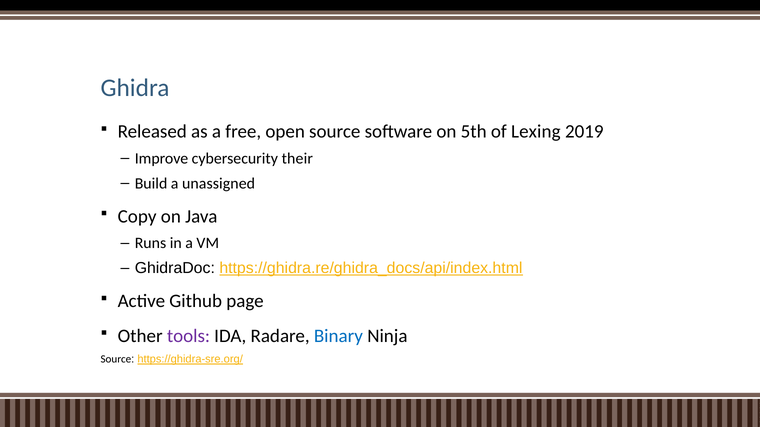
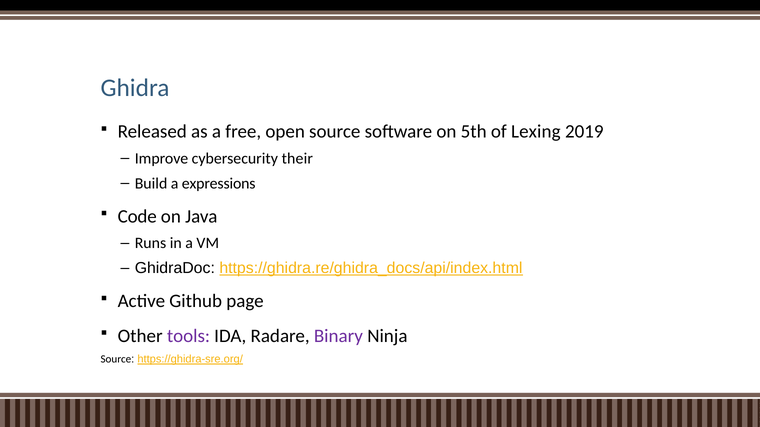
unassigned: unassigned -> expressions (219, 184)
Copy: Copy -> Code (137, 217)
Binary colour: blue -> purple (338, 336)
